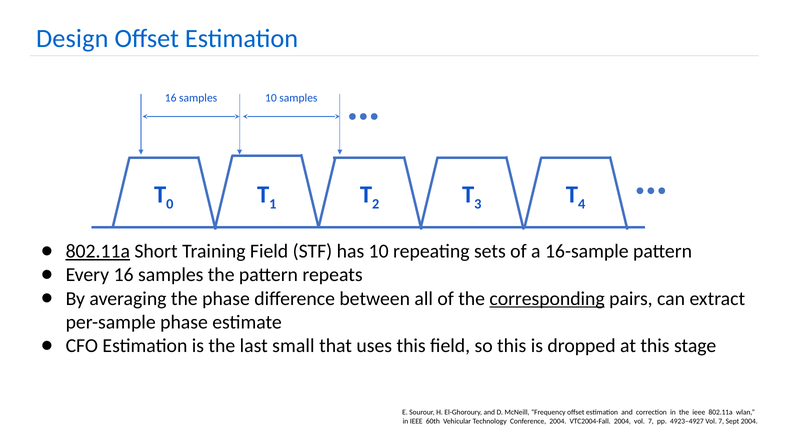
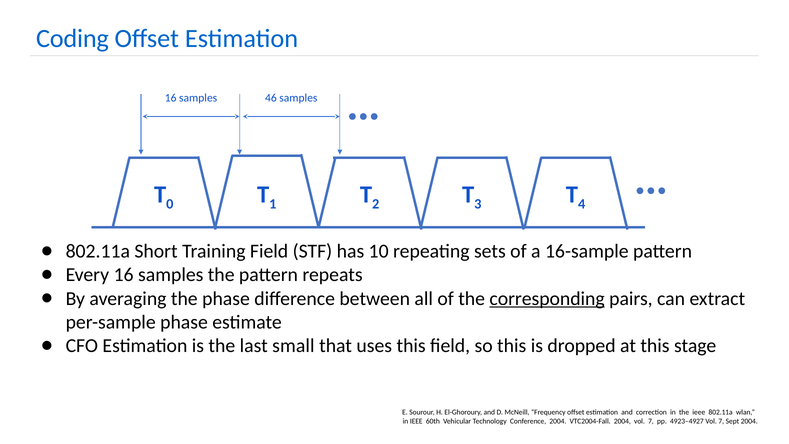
Design: Design -> Coding (72, 38)
samples 10: 10 -> 46 (271, 98)
802.11a underline: present -> none (98, 251)
